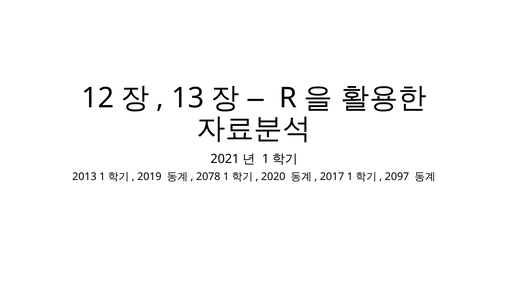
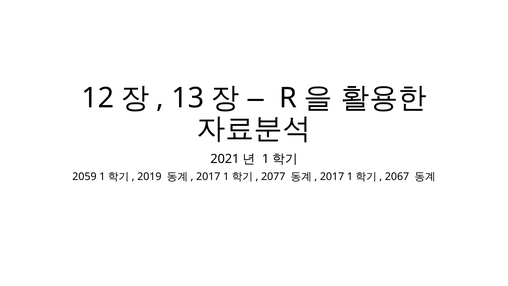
2013: 2013 -> 2059 (84, 177)
2078: 2078 -> 2017 (208, 177)
2020: 2020 -> 2077 (273, 177)
2097: 2097 -> 2067 (397, 177)
